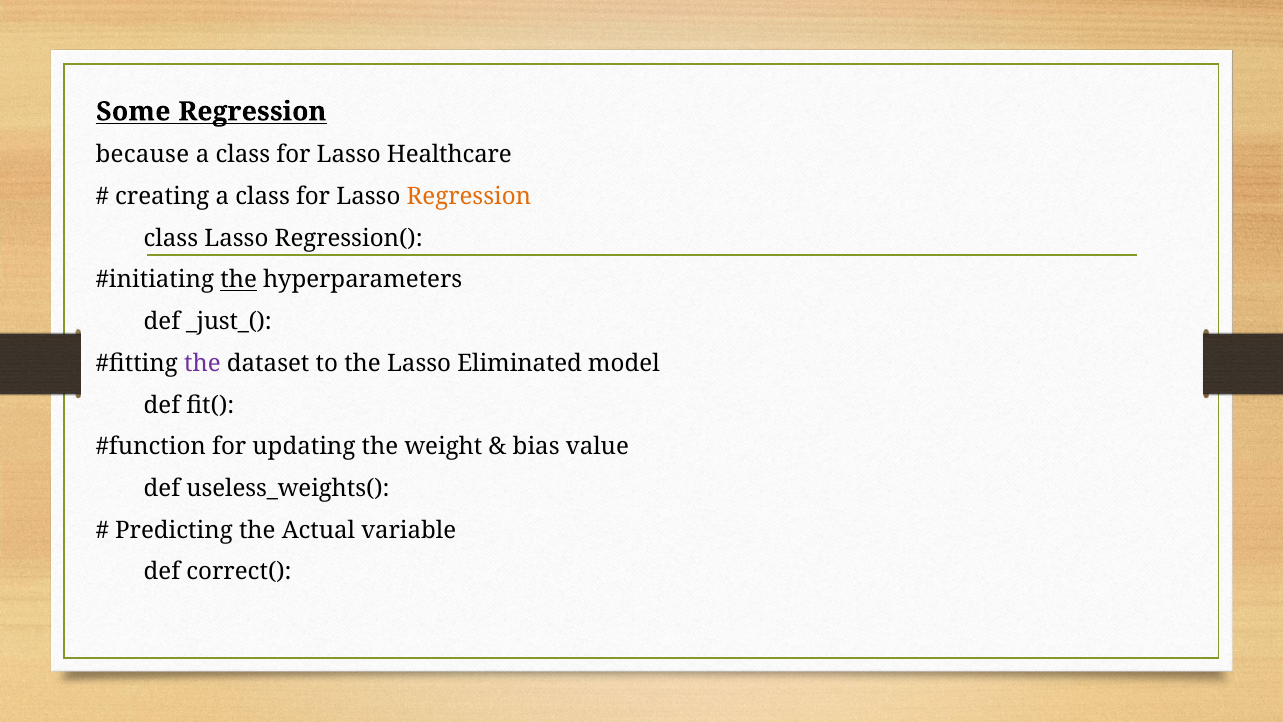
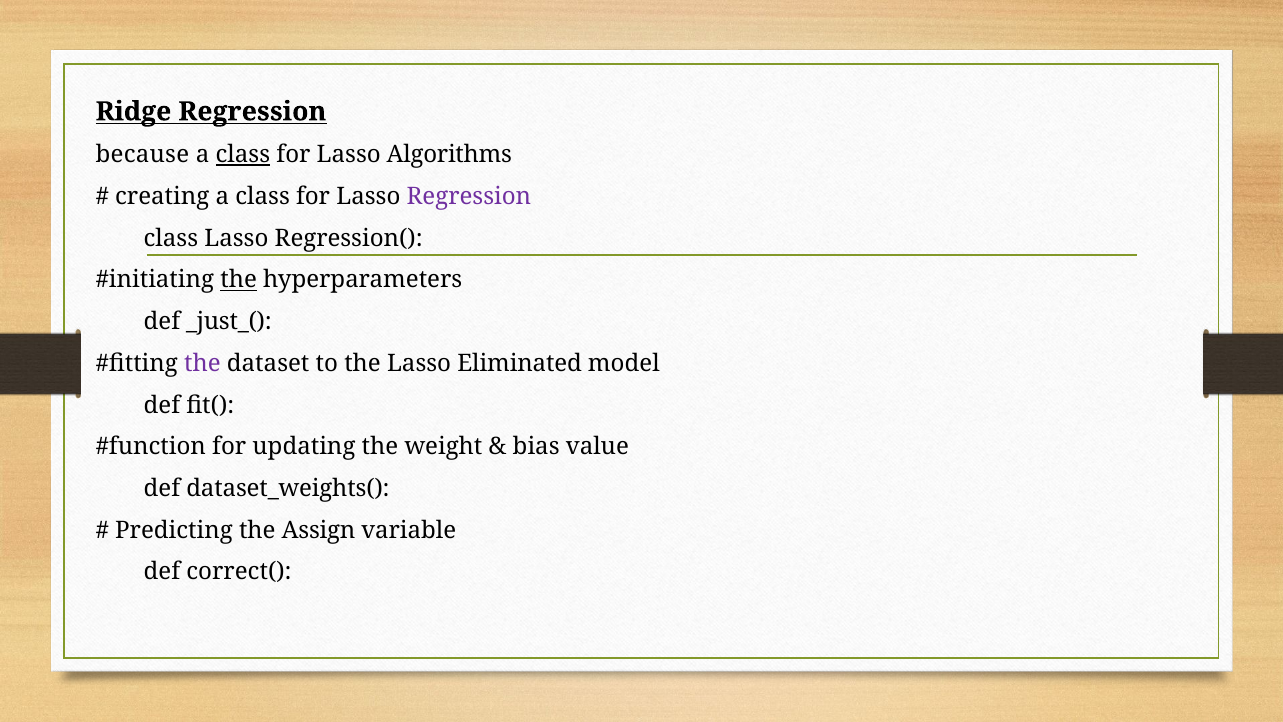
Some: Some -> Ridge (133, 112)
class underline: none -> present (243, 155)
Healthcare: Healthcare -> Algorithms (449, 155)
Regression colour: orange -> purple (469, 196)
useless_weights(: useless_weights( -> dataset_weights( (288, 488)
Actual: Actual -> Assign (319, 530)
